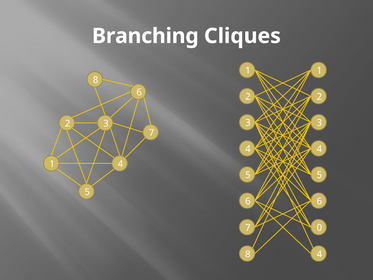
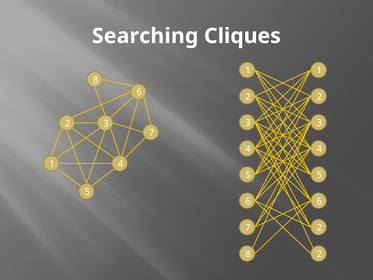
Branching: Branching -> Searching (145, 36)
7 0: 0 -> 2 (319, 228)
8 4: 4 -> 2 (319, 254)
